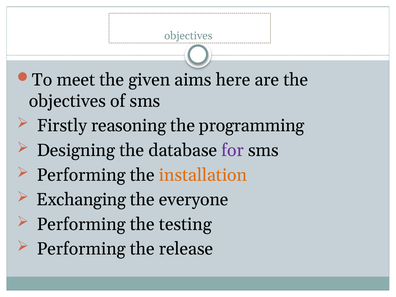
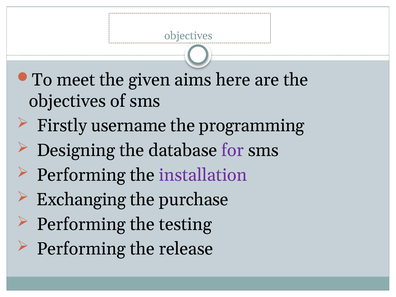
reasoning: reasoning -> username (129, 126)
installation colour: orange -> purple (203, 175)
everyone: everyone -> purchase (194, 200)
